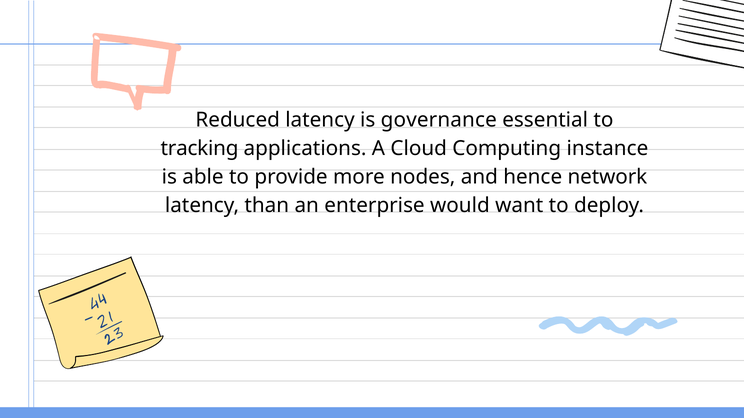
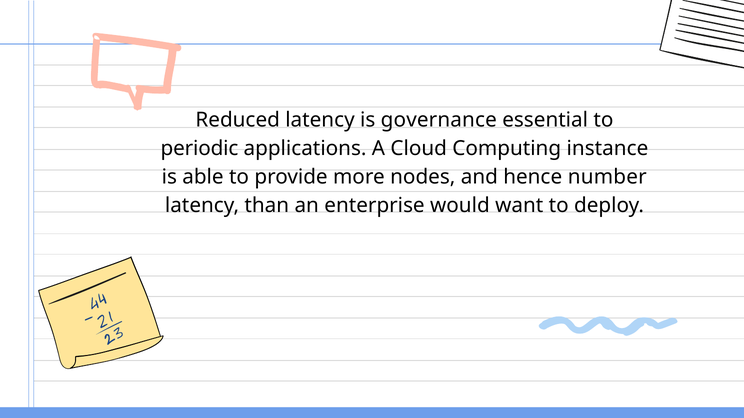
tracking: tracking -> periodic (199, 149)
network: network -> number (607, 177)
